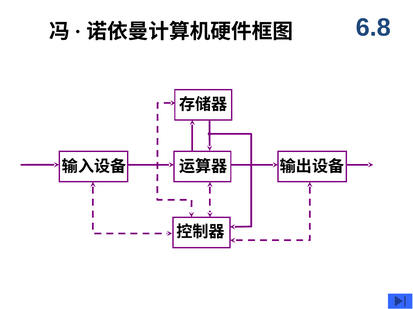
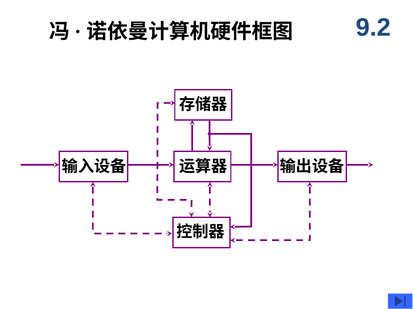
6.8: 6.8 -> 9.2 (373, 28)
